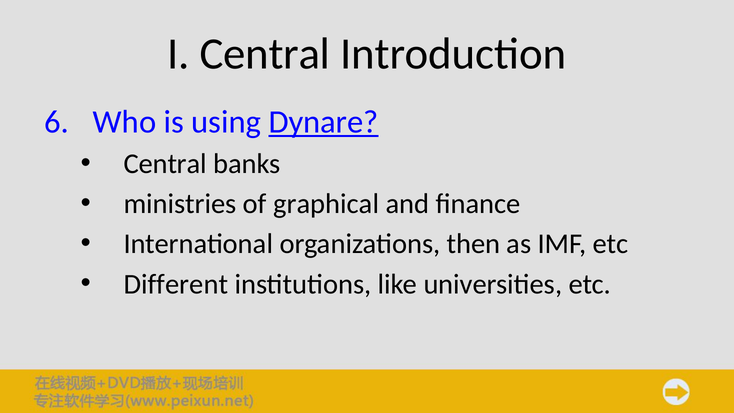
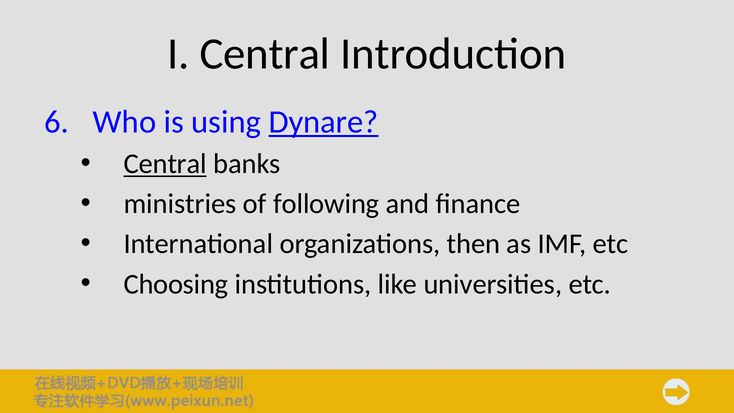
Central underline: none -> present (165, 164)
graphical: graphical -> following (326, 204)
Different: Different -> Choosing (176, 284)
